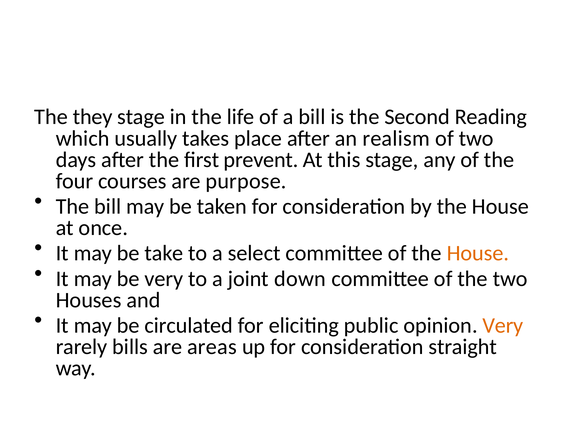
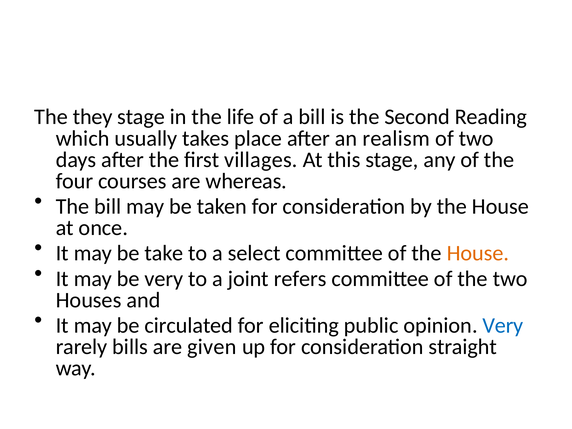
prevent: prevent -> villages (261, 160)
purpose: purpose -> whereas (246, 181)
down: down -> refers (300, 279)
Very colour: orange -> blue (503, 326)
areas: areas -> given (212, 347)
